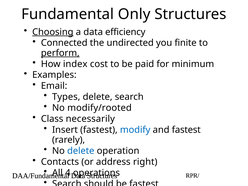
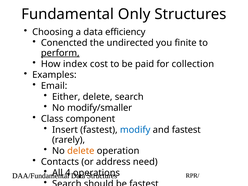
Choosing underline: present -> none (53, 32)
Connected: Connected -> Conencted (64, 43)
minimum: minimum -> collection (193, 64)
Types: Types -> Either (66, 97)
modify/rooted: modify/rooted -> modify/smaller (100, 108)
necessarily: necessarily -> component (90, 119)
delete colour: blue -> orange (81, 151)
right: right -> need (145, 162)
